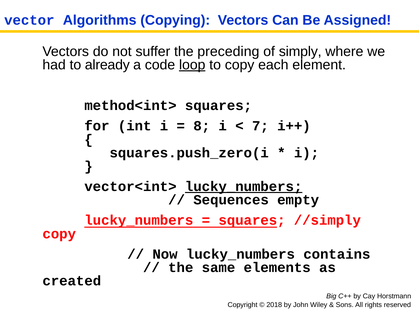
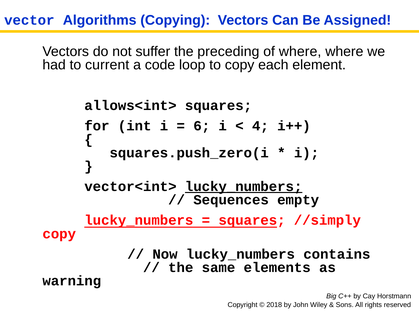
of simply: simply -> where (300, 52)
already: already -> current (107, 65)
loop underline: present -> none (192, 65)
method<int>: method<int> -> allows<int> (130, 106)
8: 8 -> 6 (202, 126)
7: 7 -> 4 (260, 126)
created: created -> warning (72, 281)
